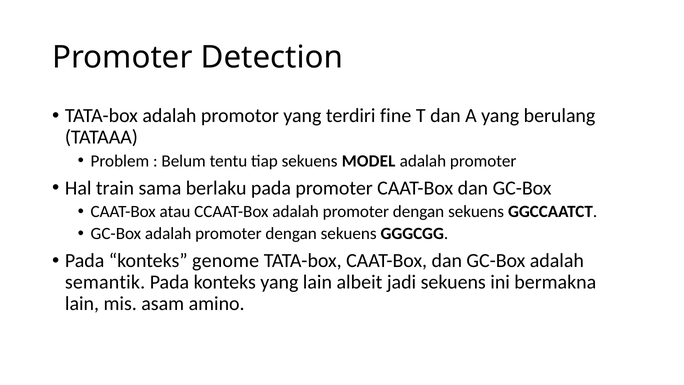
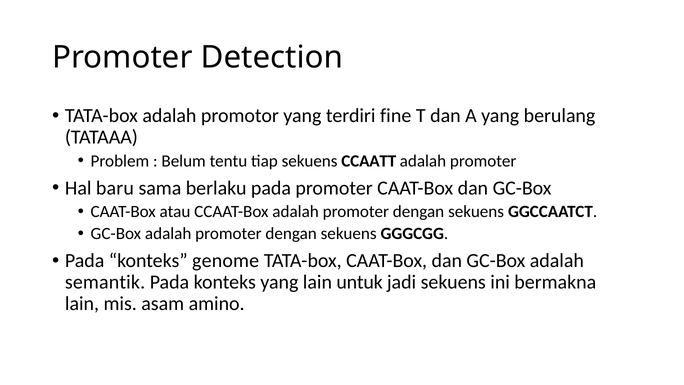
MODEL: MODEL -> CCAATT (369, 161)
train: train -> baru (115, 188)
albeit: albeit -> untuk (360, 282)
